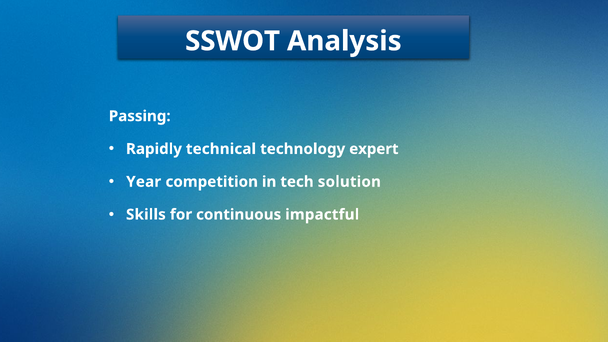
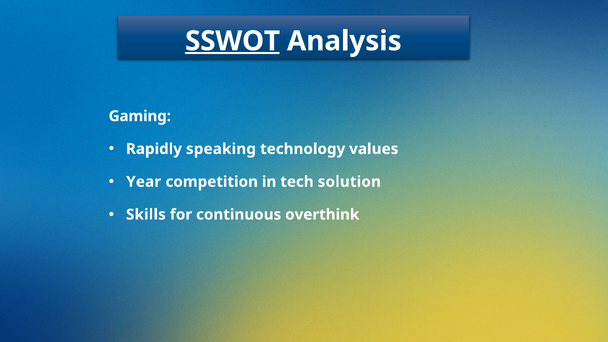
SSWOT underline: none -> present (233, 41)
Passing: Passing -> Gaming (140, 116)
technical: technical -> speaking (221, 149)
expert: expert -> values (374, 149)
impactful: impactful -> overthink (322, 215)
